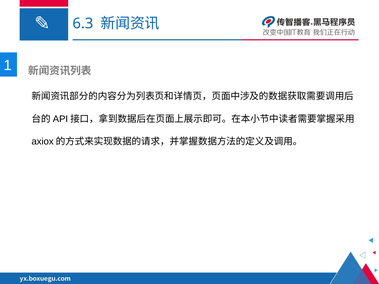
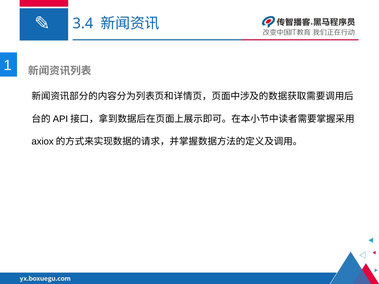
6.3: 6.3 -> 3.4 (83, 23)
